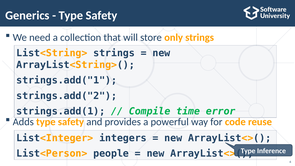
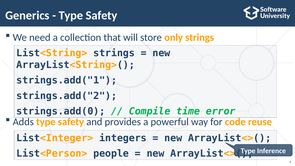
strings.add(1: strings.add(1 -> strings.add(0 (61, 111)
